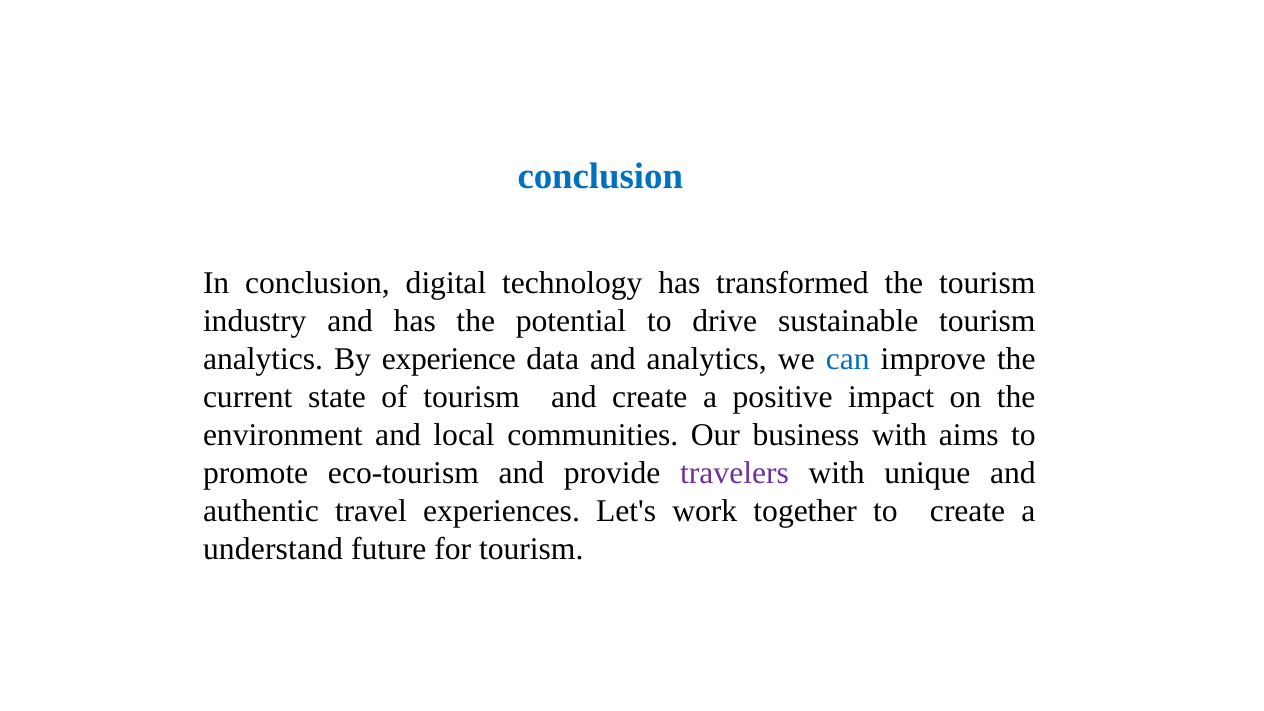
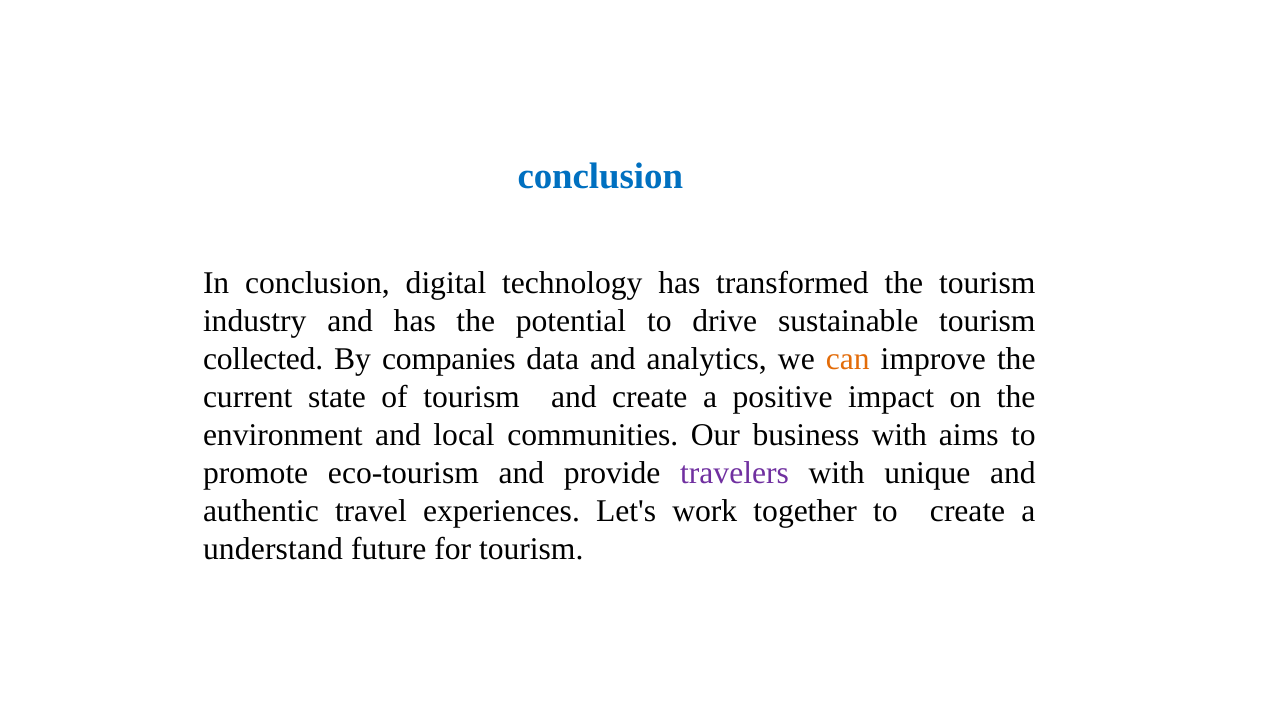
analytics: analytics -> collected (263, 359)
experience: experience -> companies (449, 359)
can colour: blue -> orange (848, 359)
